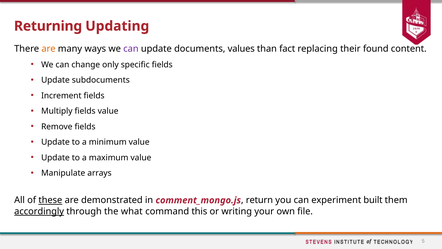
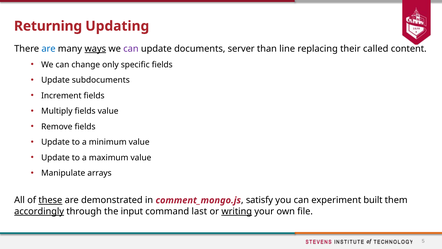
are colour: orange -> blue (49, 49)
ways underline: none -> present (95, 49)
values: values -> server (241, 49)
fact: fact -> line (287, 49)
found: found -> called (376, 49)
return: return -> satisfy (259, 200)
what: what -> input (132, 211)
this: this -> last (199, 211)
writing underline: none -> present (237, 211)
